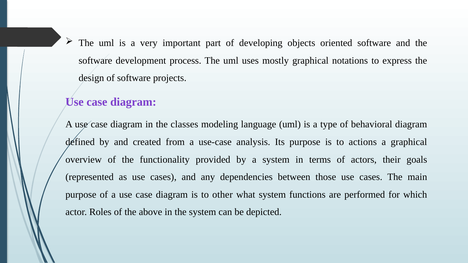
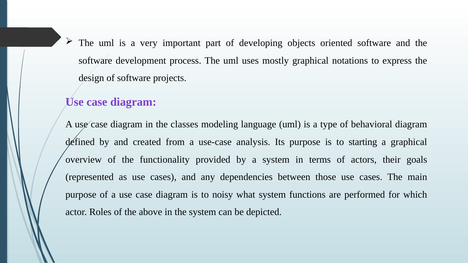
actions: actions -> starting (363, 142)
other: other -> noisy (223, 195)
